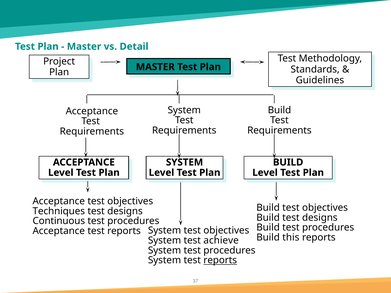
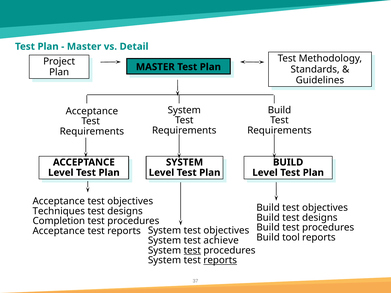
Continuous: Continuous -> Completion (59, 221)
this: this -> tool (291, 238)
test underline: none -> present (192, 251)
